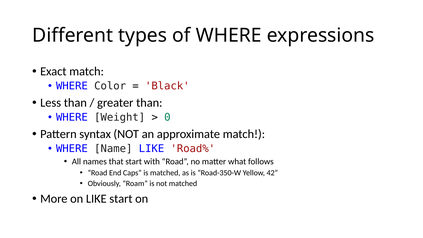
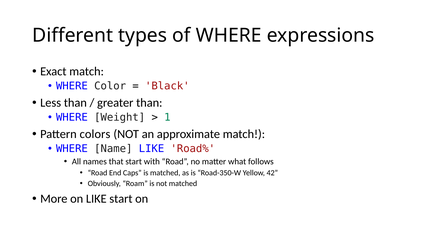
0: 0 -> 1 (167, 117)
syntax: syntax -> colors (95, 134)
